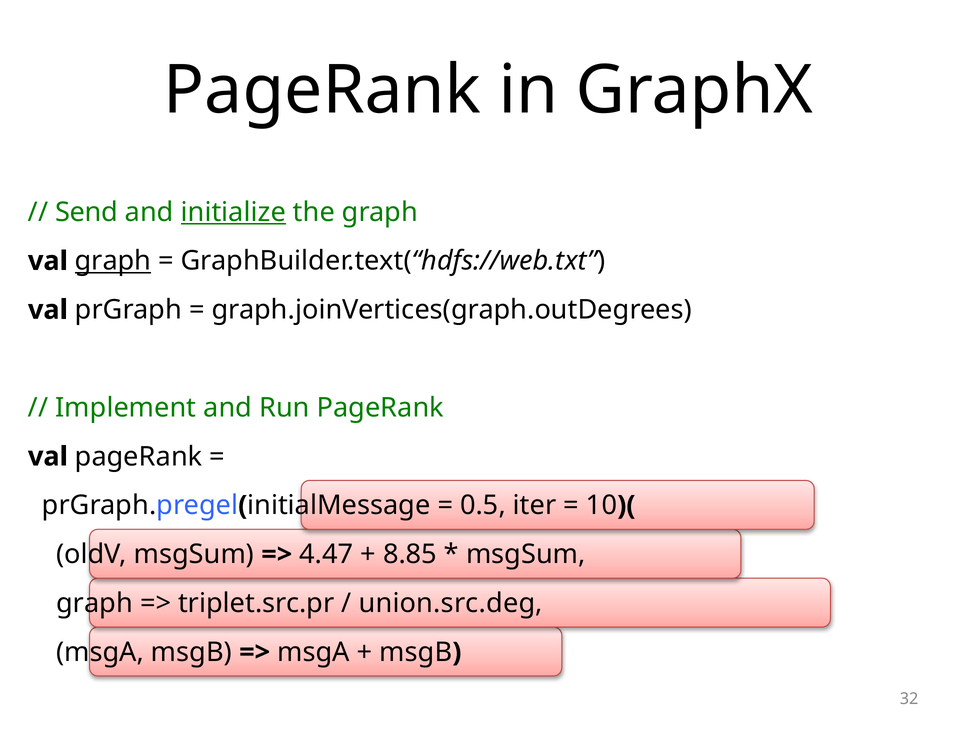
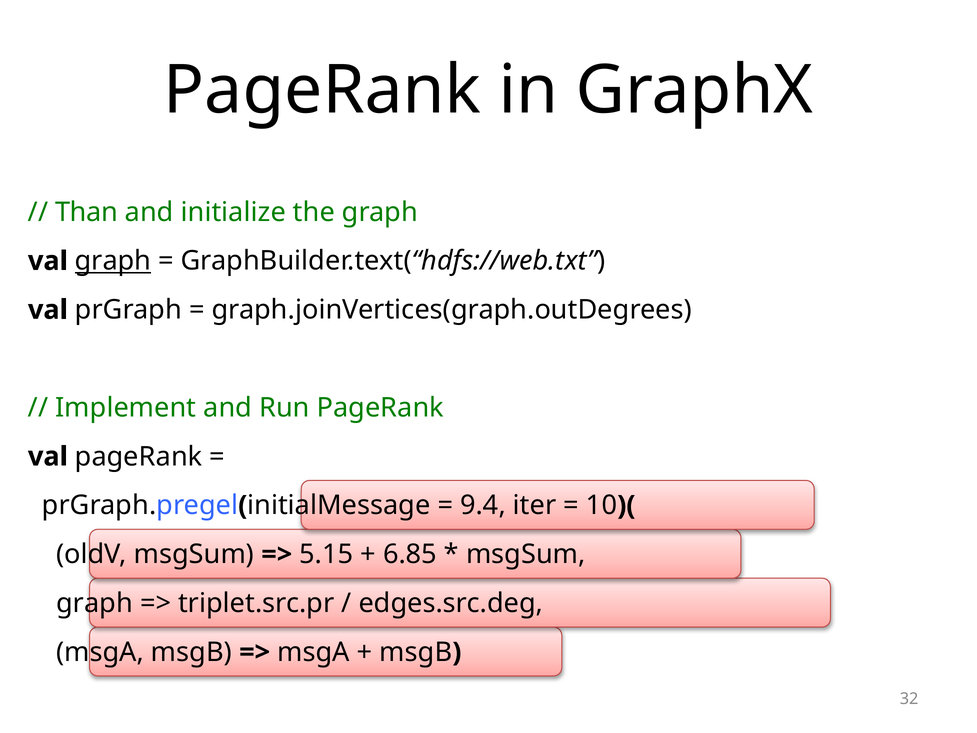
Send: Send -> Than (87, 212)
initialize underline: present -> none (233, 212)
0.5: 0.5 -> 9.4 (483, 505)
4.47: 4.47 -> 5.15 (326, 554)
8.85: 8.85 -> 6.85 (410, 554)
union.src.deg: union.src.deg -> edges.src.deg (451, 603)
